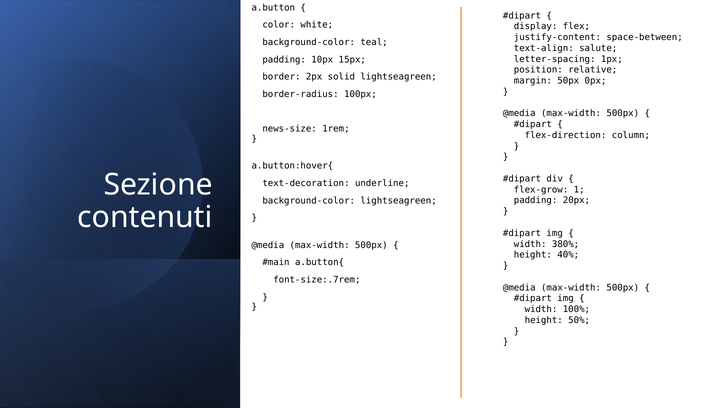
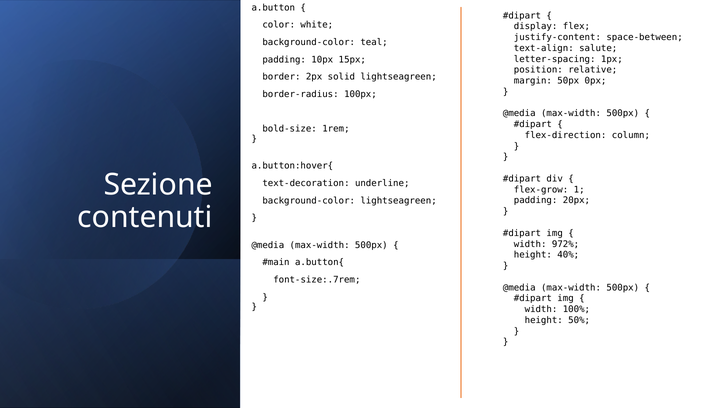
news-size: news-size -> bold-size (290, 129)
380%: 380% -> 972% (566, 244)
